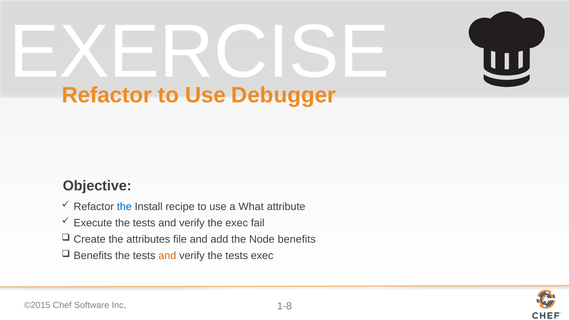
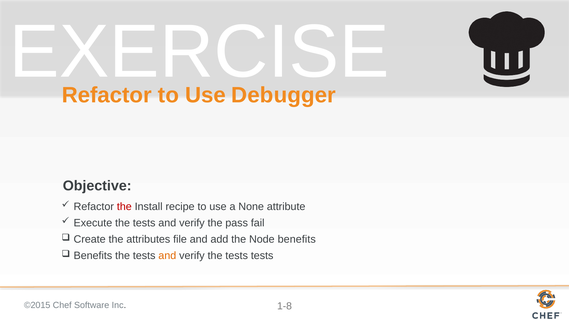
the colour: blue -> red (124, 207)
What: What -> None (251, 207)
the exec: exec -> pass (237, 223)
tests exec: exec -> tests (262, 256)
